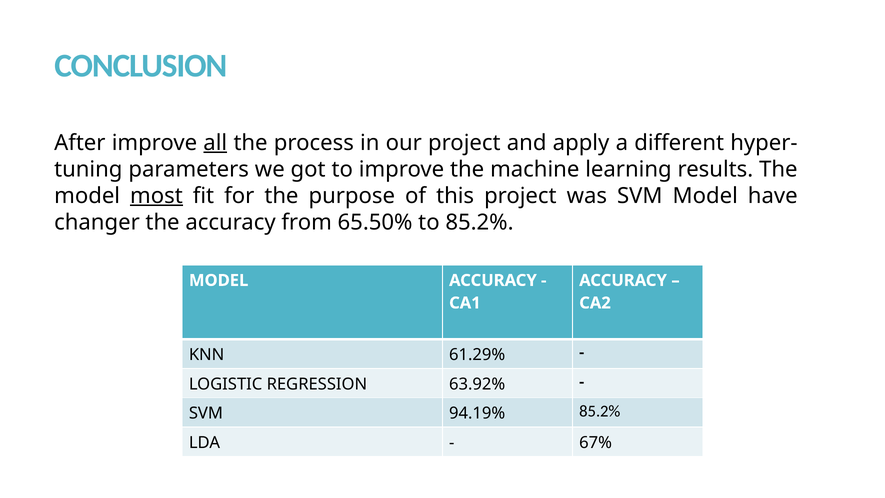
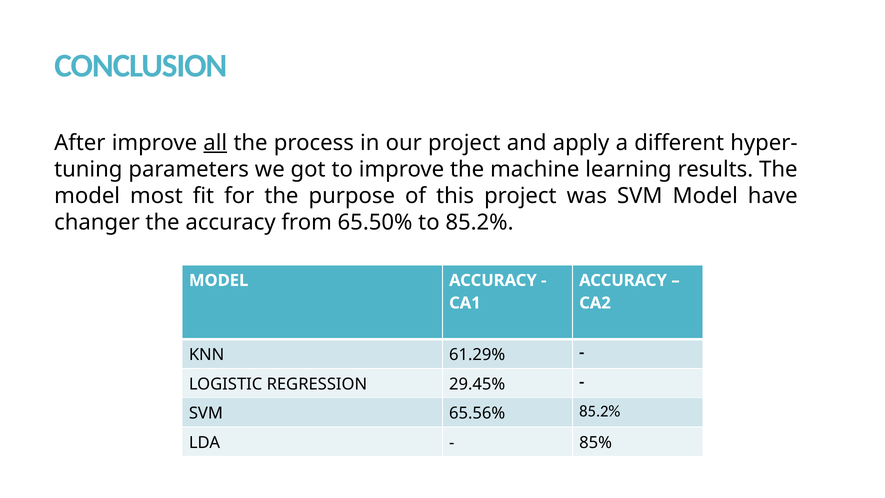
most underline: present -> none (156, 196)
63.92%: 63.92% -> 29.45% (477, 384)
94.19%: 94.19% -> 65.56% (477, 413)
67%: 67% -> 85% (596, 442)
